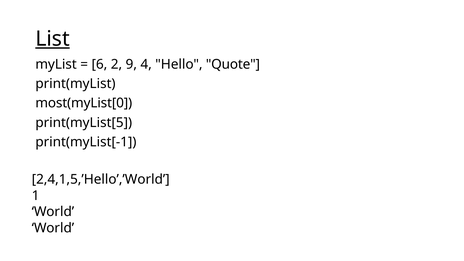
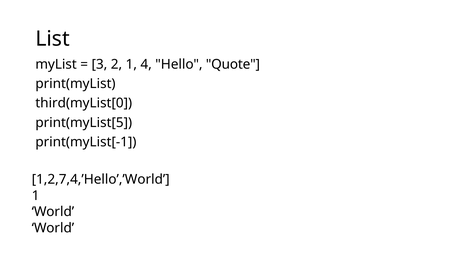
List underline: present -> none (53, 39)
6: 6 -> 3 (99, 64)
2 9: 9 -> 1 (131, 64)
most(myList[0: most(myList[0 -> third(myList[0 (84, 103)
2,4,1,5,’Hello’,’World: 2,4,1,5,’Hello’,’World -> 1,2,7,4,’Hello’,’World (101, 179)
